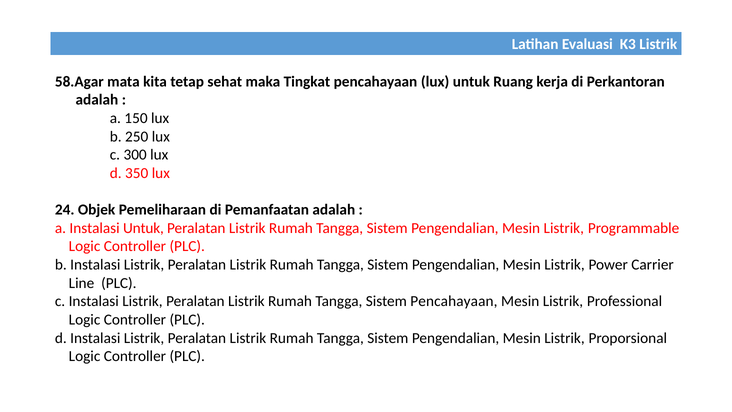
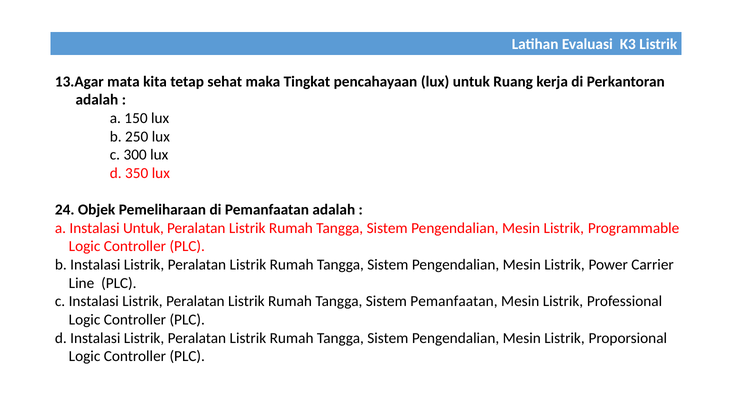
58.Agar: 58.Agar -> 13.Agar (79, 81)
Sistem Pencahayaan: Pencahayaan -> Pemanfaatan (454, 301)
